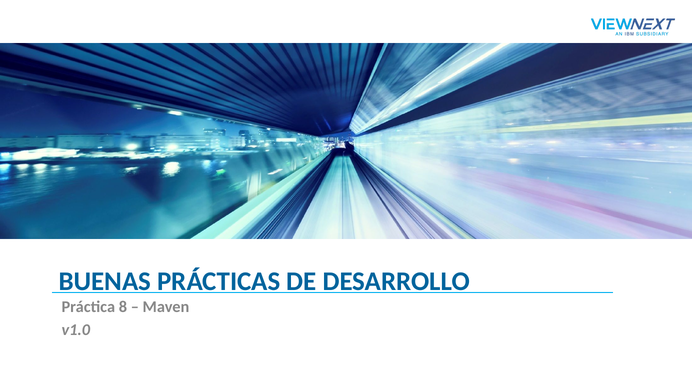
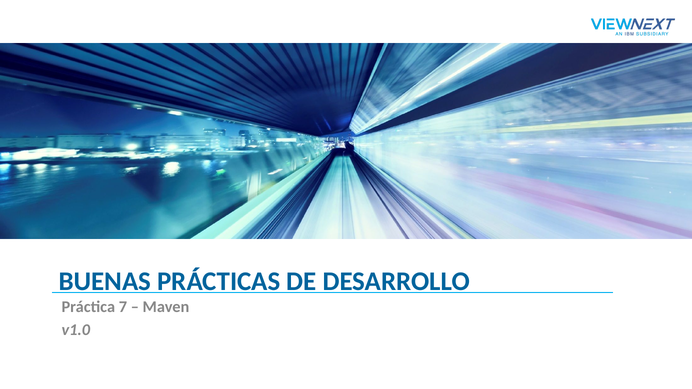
8: 8 -> 7 (123, 307)
